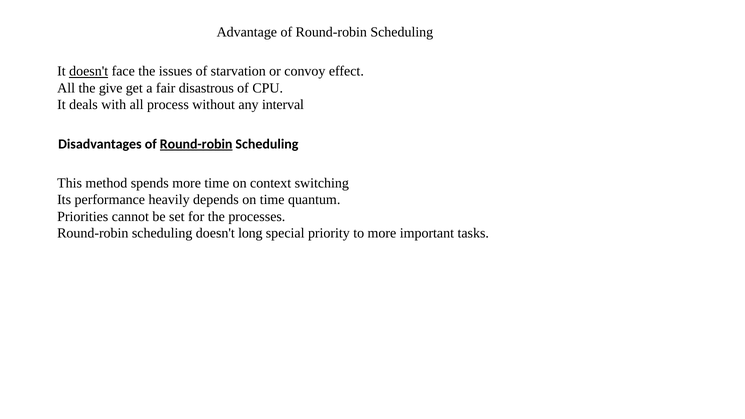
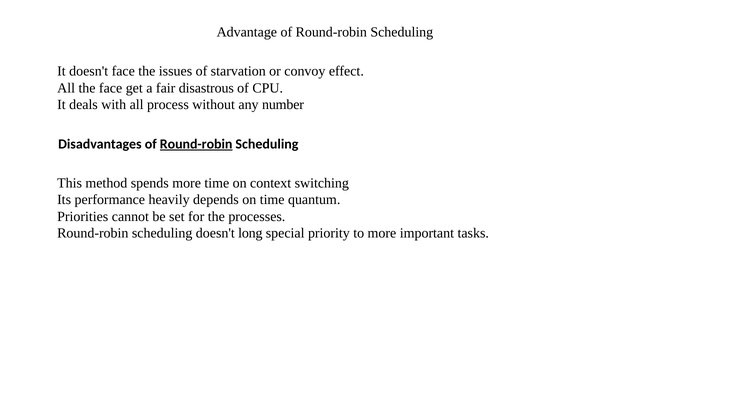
doesn't underline: present -> none (89, 71)
the give: give -> face (111, 88)
interval: interval -> number (283, 105)
